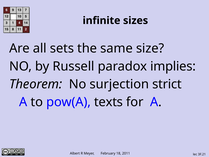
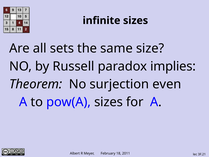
strict: strict -> even (167, 84)
pow(A texts: texts -> sizes (109, 102)
